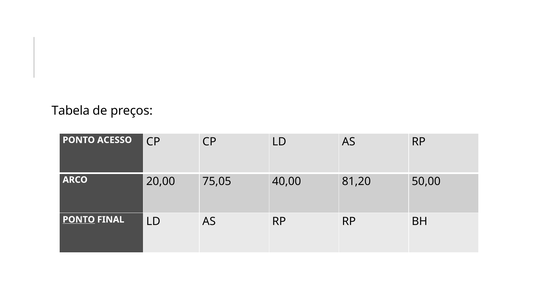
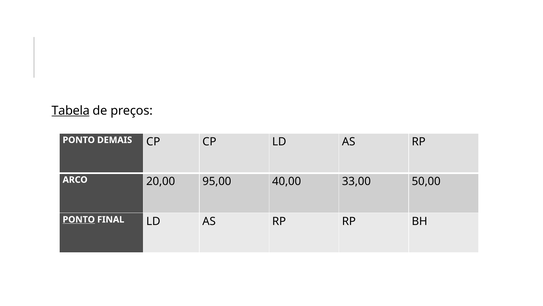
Tabela underline: none -> present (71, 110)
ACESSO: ACESSO -> DEMAIS (115, 140)
75,05: 75,05 -> 95,00 (217, 181)
81,20: 81,20 -> 33,00 (356, 181)
